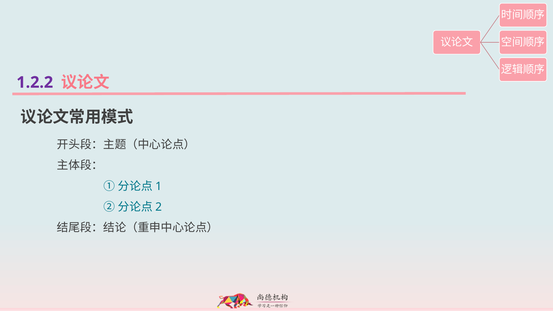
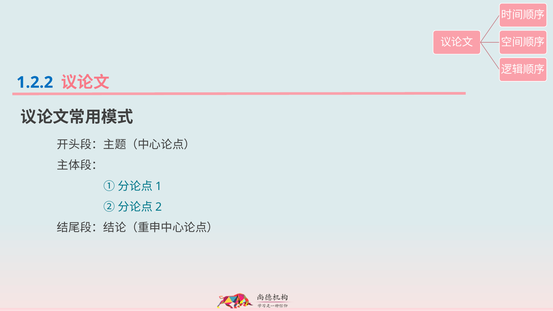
1.2.2 colour: purple -> blue (35, 82)
